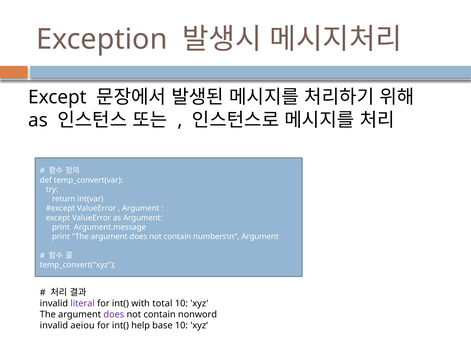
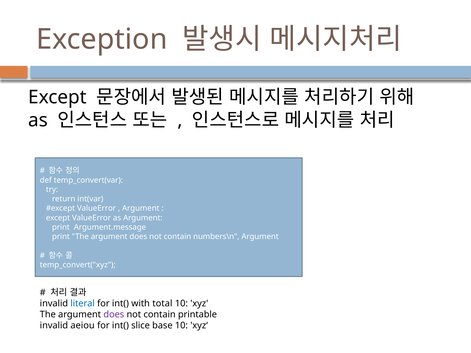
literal colour: purple -> blue (83, 304)
nonword: nonword -> printable (198, 315)
help: help -> slice (141, 326)
